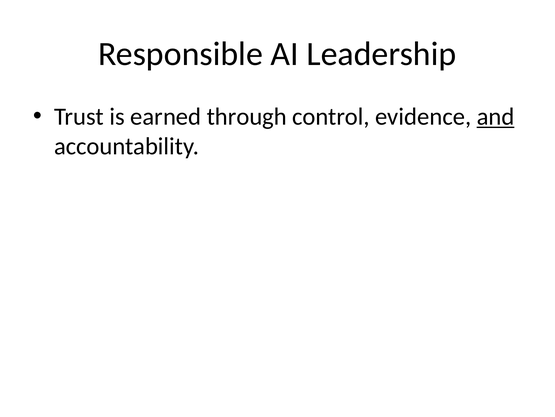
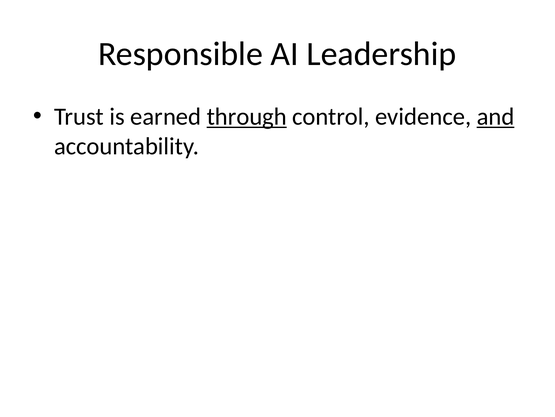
through underline: none -> present (247, 116)
